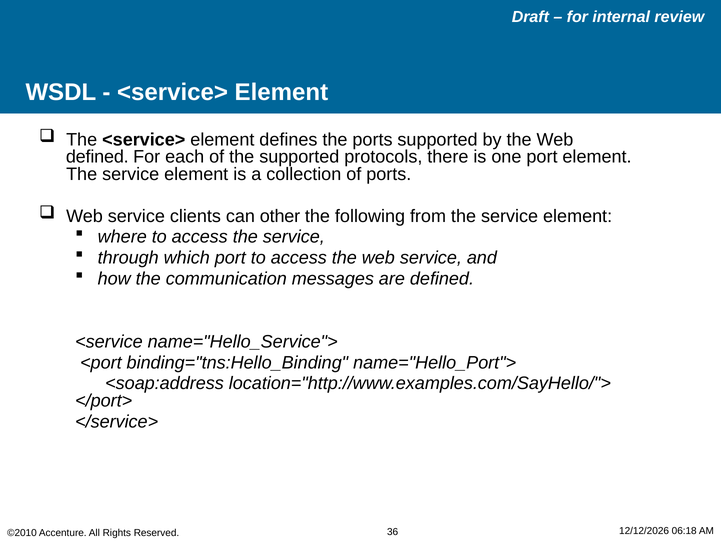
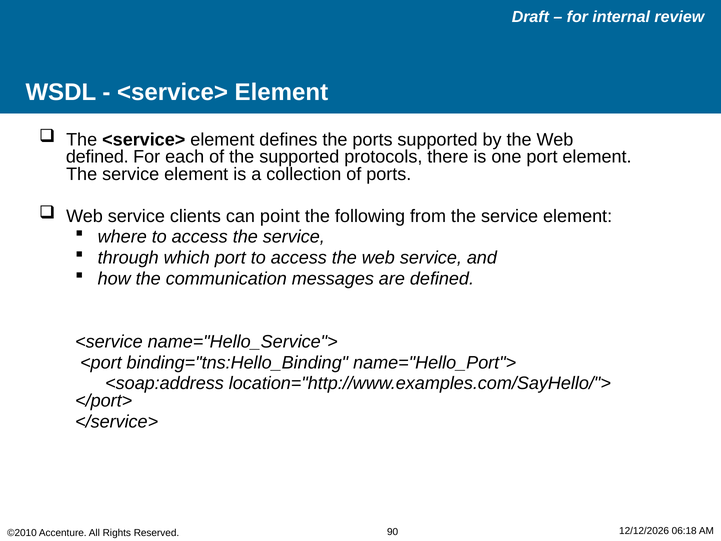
other: other -> point (280, 216)
36: 36 -> 90 (393, 532)
